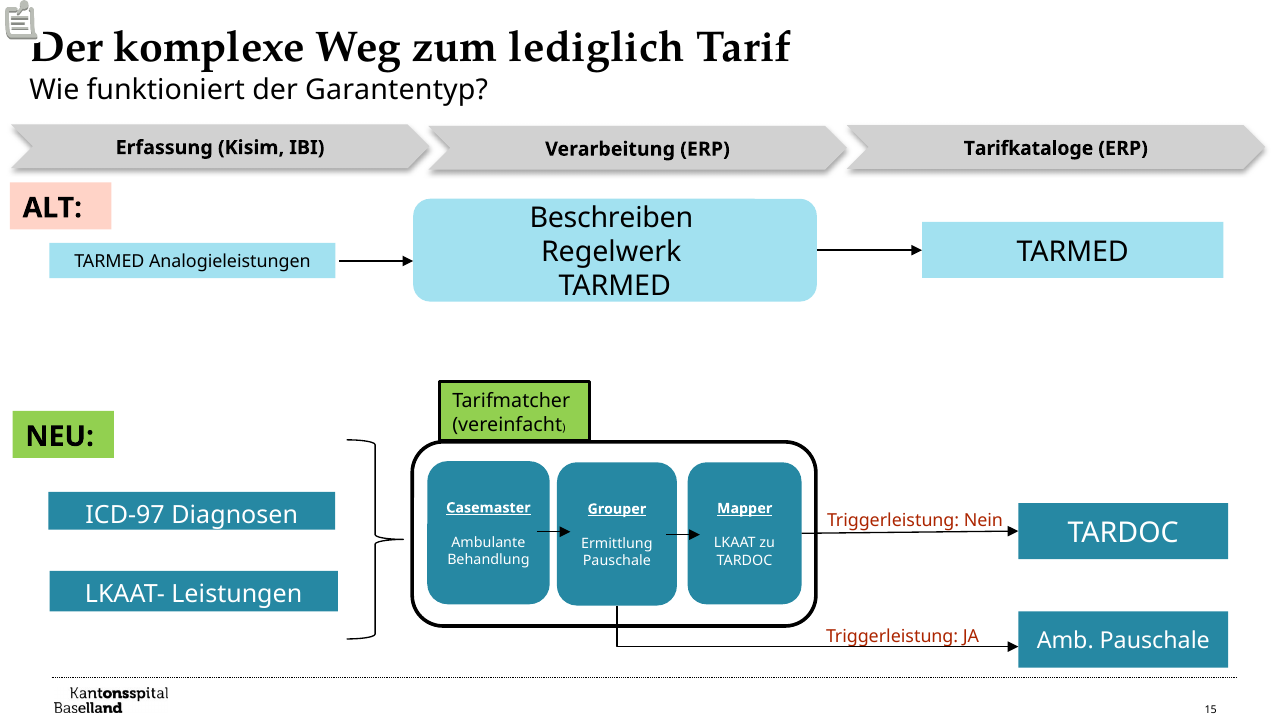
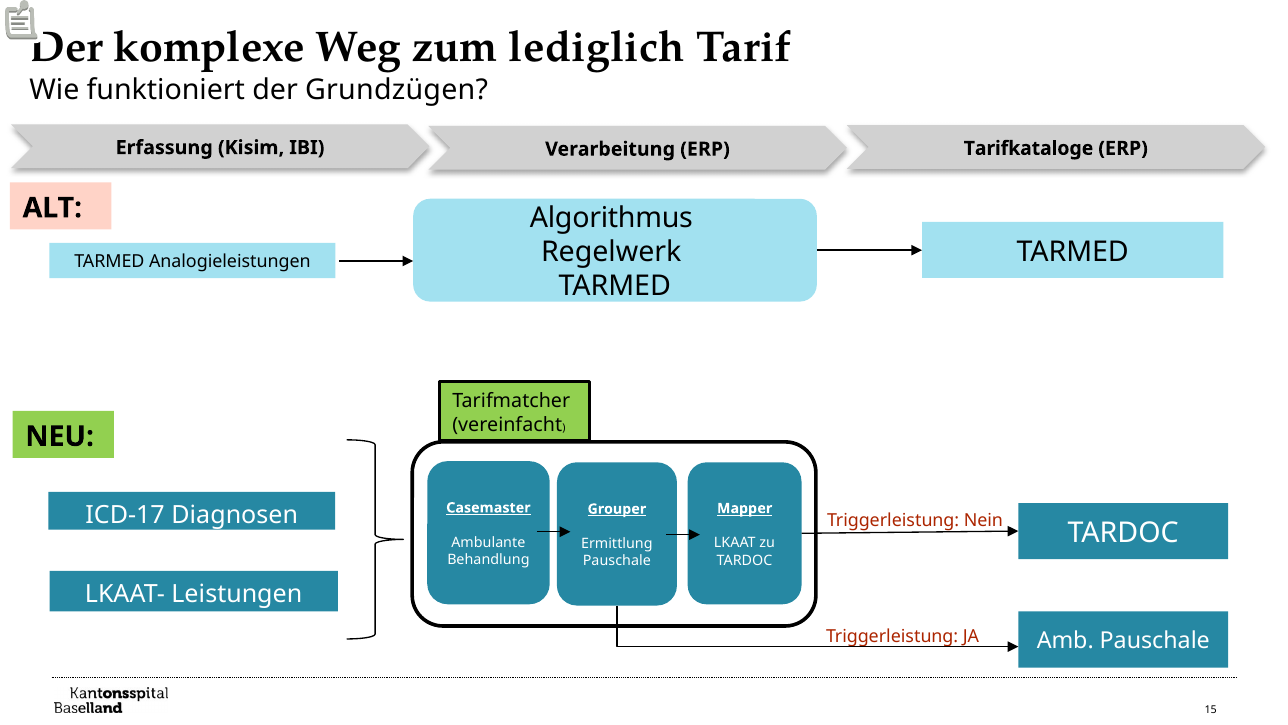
Garantentyp: Garantentyp -> Grundzügen (397, 90)
Beschreiben: Beschreiben -> Algorithmus (611, 218)
ICD-97: ICD-97 -> ICD-17 (125, 515)
